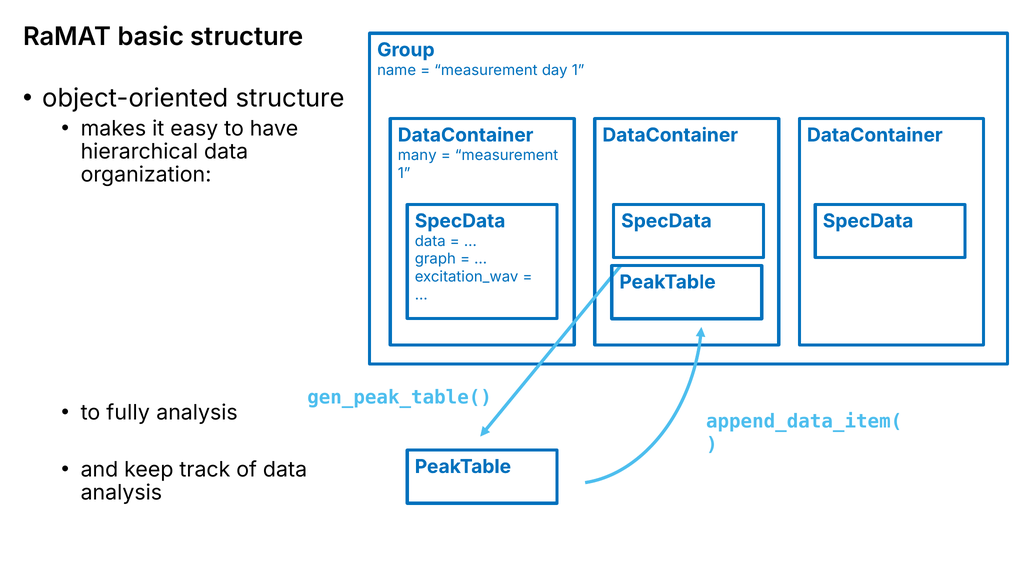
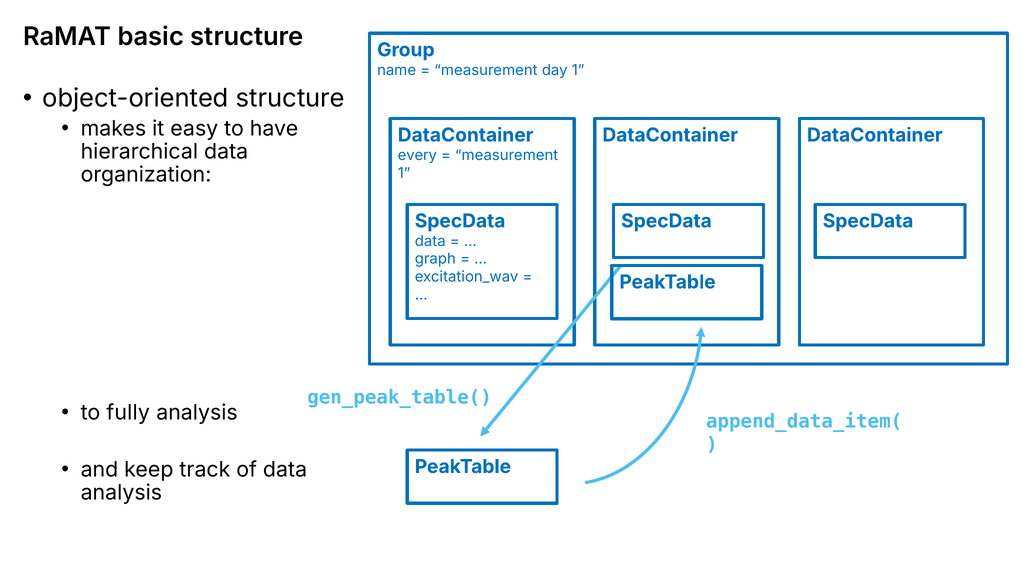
many: many -> every (417, 155)
